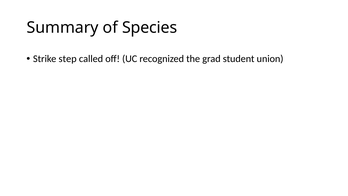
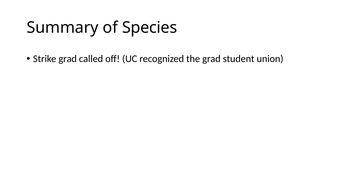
Strike step: step -> grad (68, 59)
